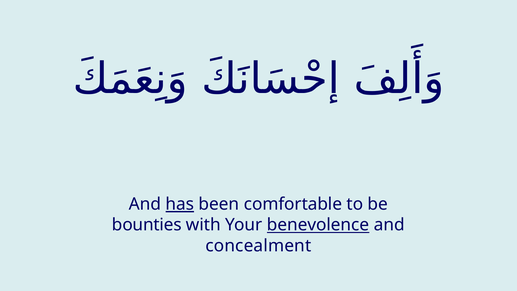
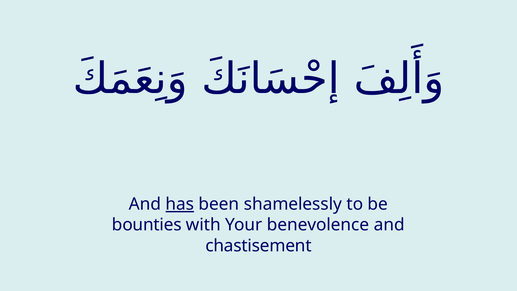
comfortable: comfortable -> shamelessly (293, 204)
benevolence underline: present -> none (318, 225)
concealment: concealment -> chastisement (259, 245)
